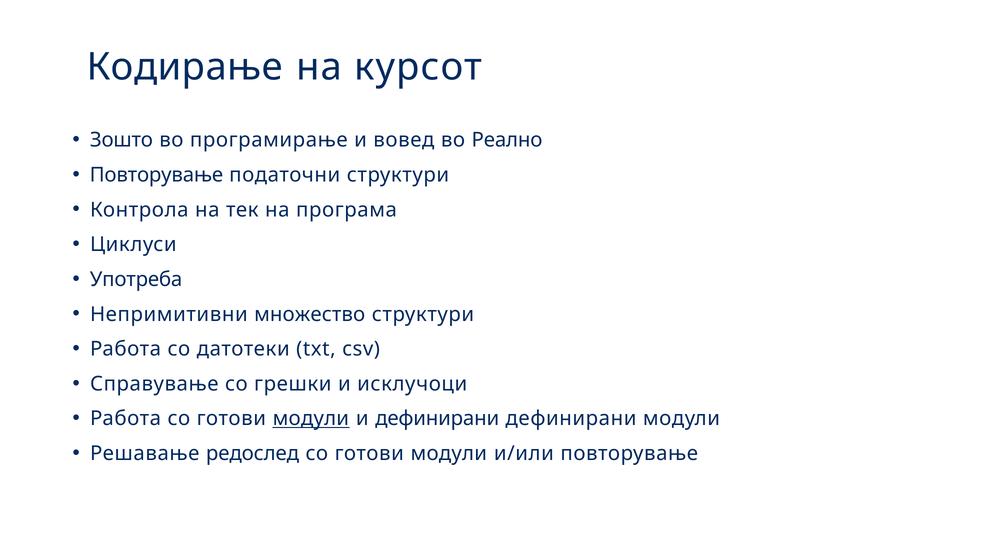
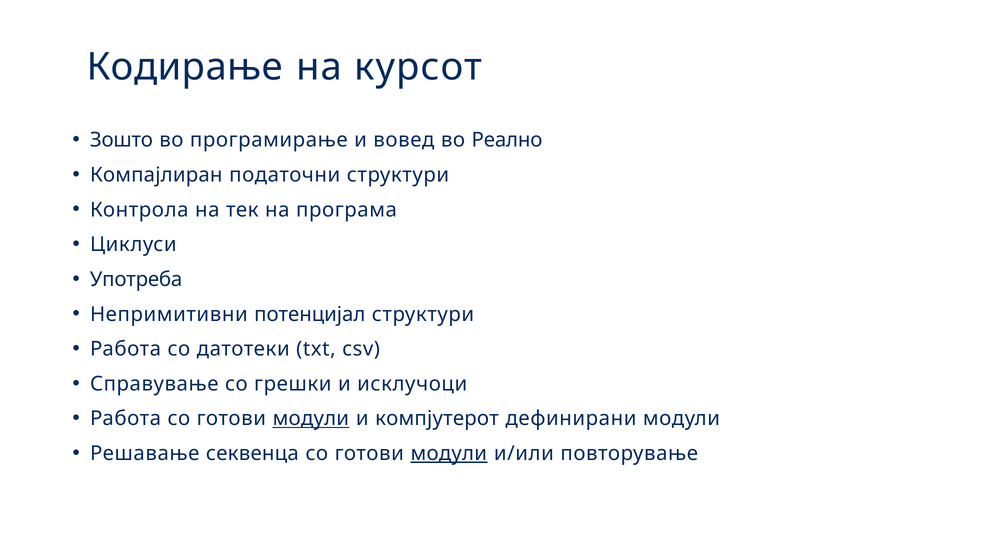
Повторување: Повторување -> Компајлиран (156, 175)
множество: множество -> потенцијал (310, 314)
и дефинирани: дефинирани -> компјутерот (437, 418)
редослед: редослед -> секвенца (252, 453)
модули underline: none -> present (449, 453)
